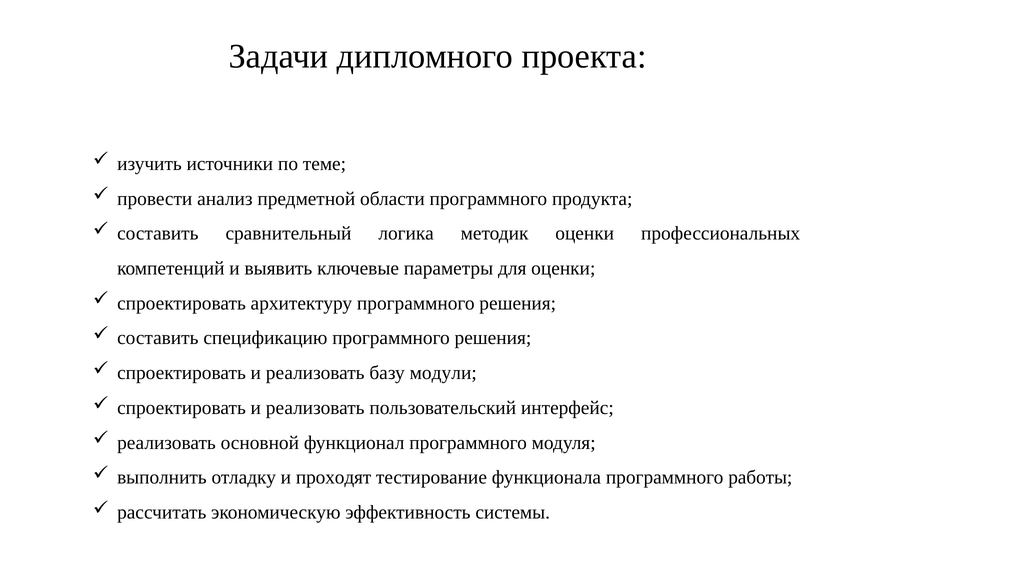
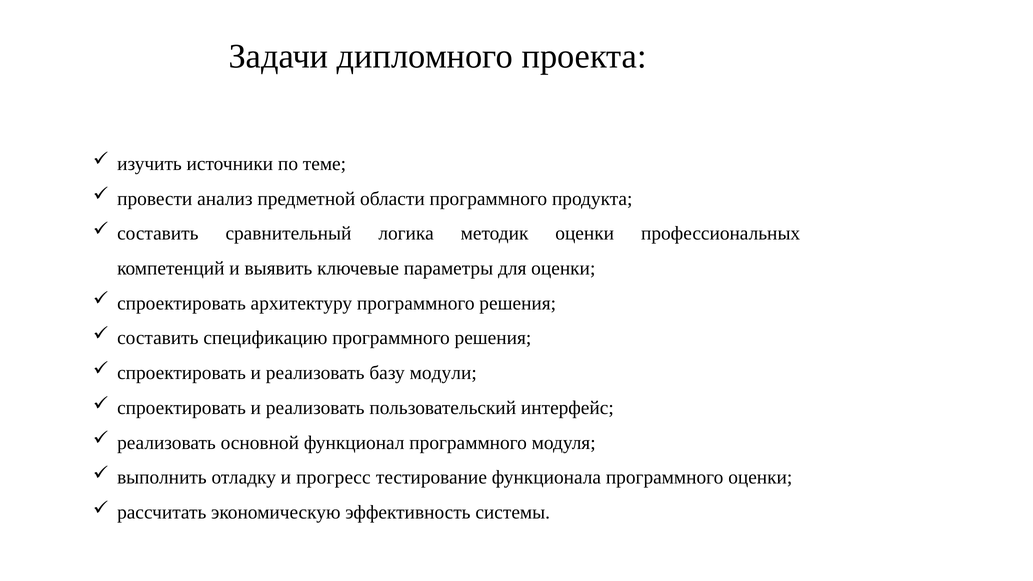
проходят: проходят -> прогресс (333, 478)
программного работы: работы -> оценки (760, 478)
